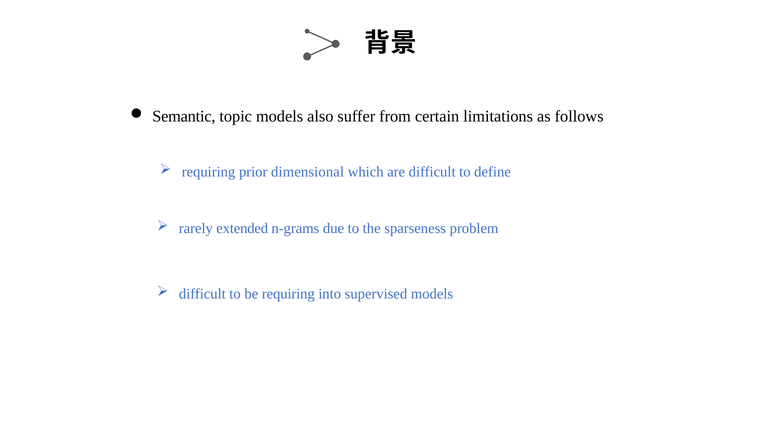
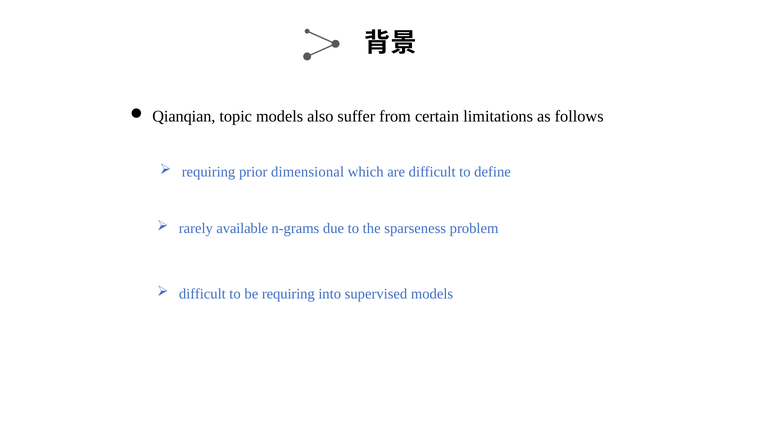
Semantic: Semantic -> Qianqian (184, 117)
extended: extended -> available (242, 229)
